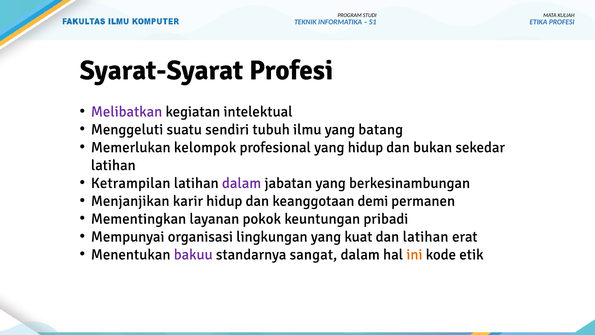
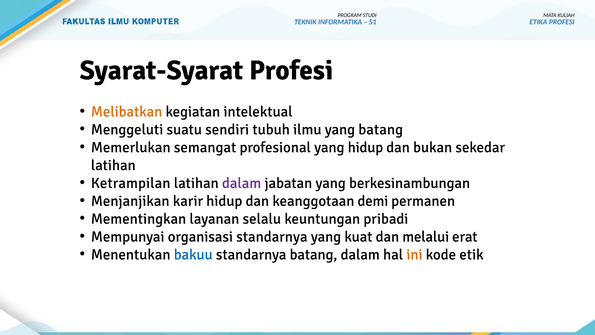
Melibatkan colour: purple -> orange (127, 112)
kelompok: kelompok -> semangat (205, 147)
pokok: pokok -> selalu (262, 219)
organisasi lingkungan: lingkungan -> standarnya (272, 236)
dan latihan: latihan -> melalui (426, 236)
bakuu colour: purple -> blue (193, 254)
standarnya sangat: sangat -> batang (313, 254)
